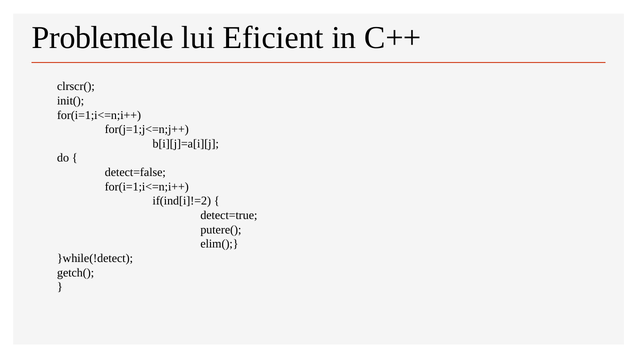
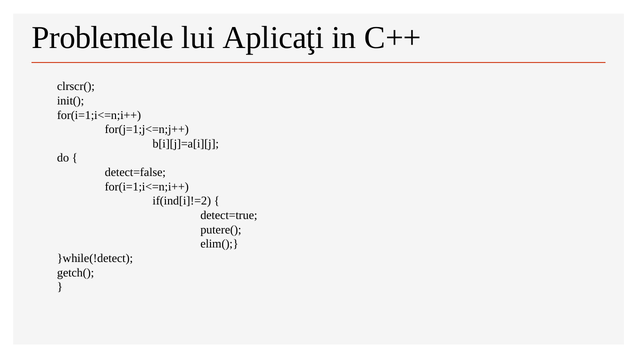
Eficient: Eficient -> Aplicaţi (273, 38)
